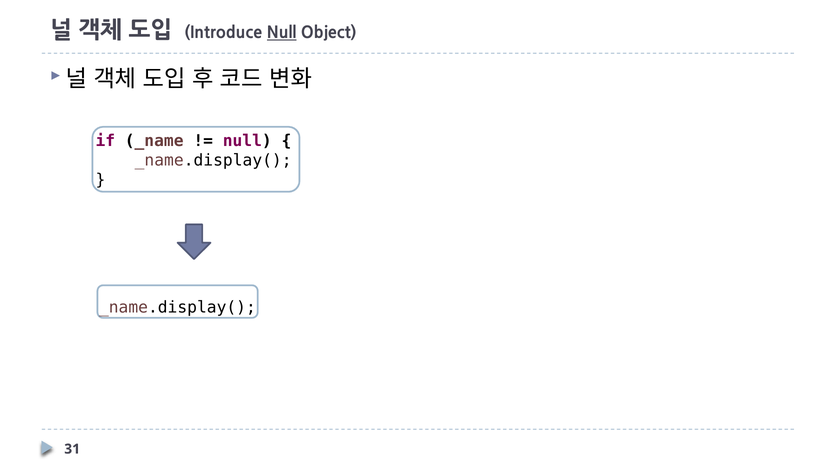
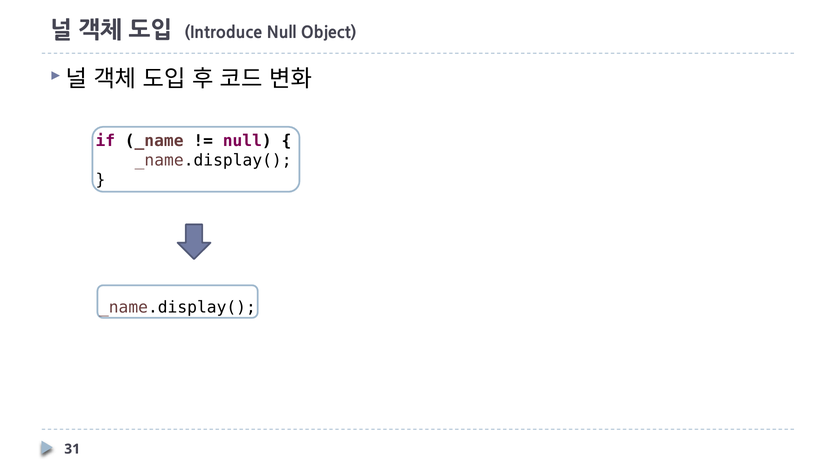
Null underline: present -> none (282, 33)
